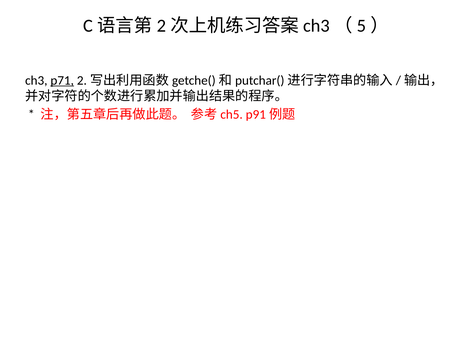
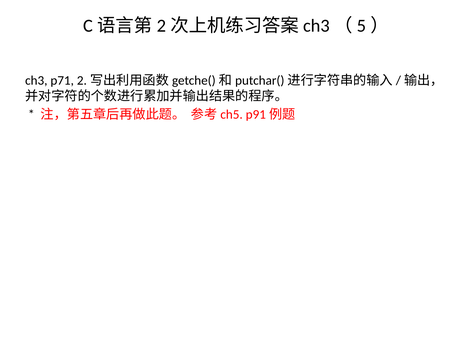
p71 underline: present -> none (62, 80)
